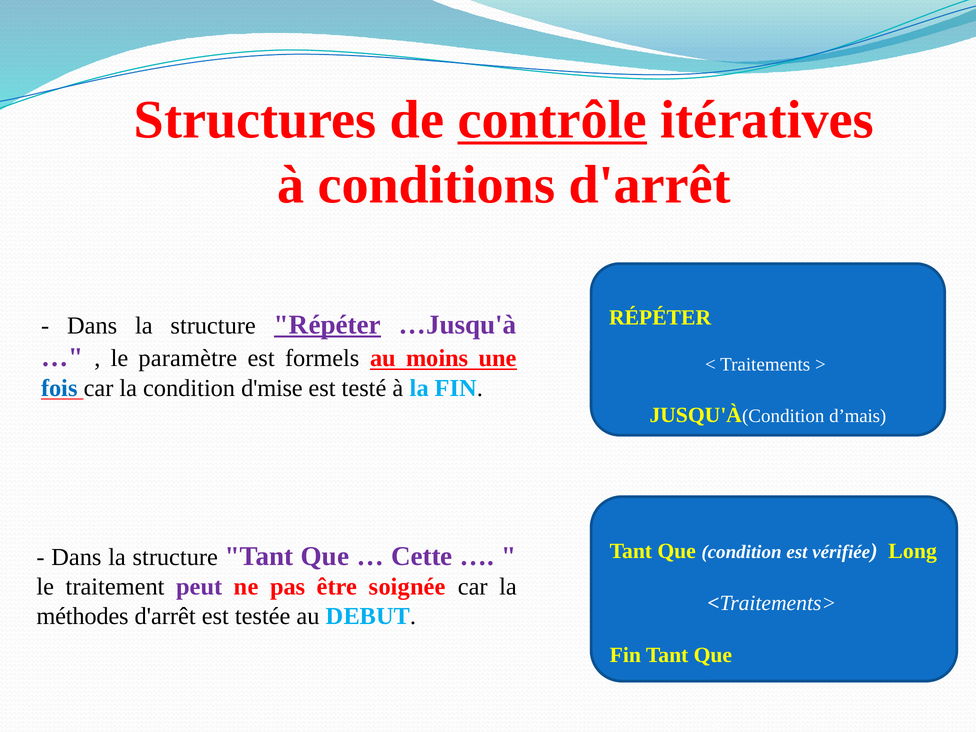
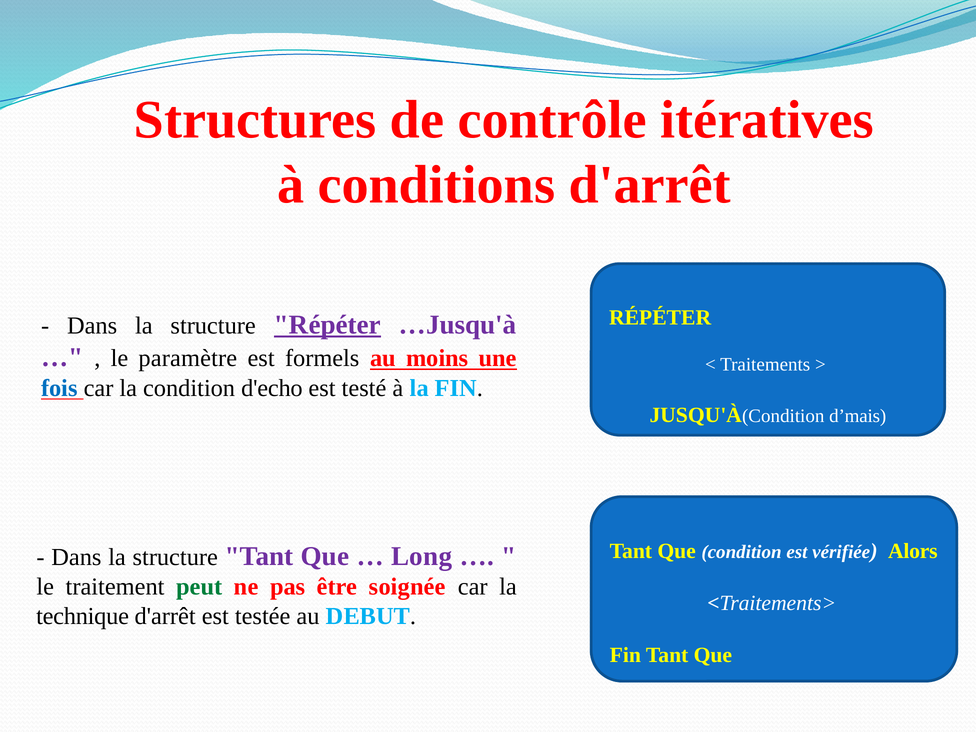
contrôle underline: present -> none (552, 120)
d'mise: d'mise -> d'echo (272, 388)
Long: Long -> Alors (913, 551)
Cette: Cette -> Long (422, 556)
peut colour: purple -> green (199, 587)
méthodes: méthodes -> technique (83, 616)
